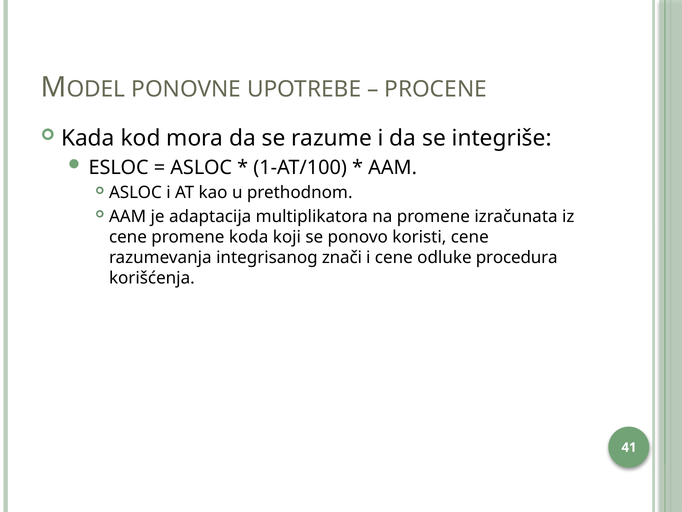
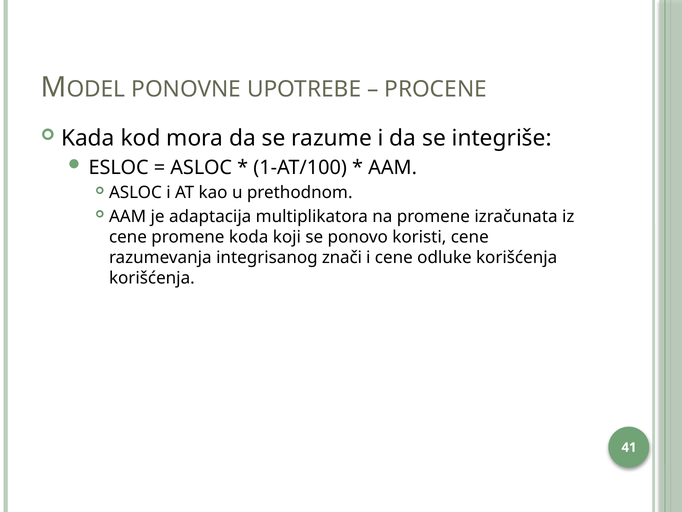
odluke procedura: procedura -> korišćenja (517, 257)
